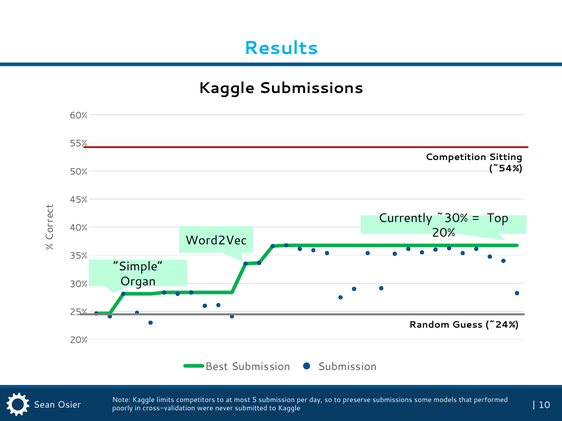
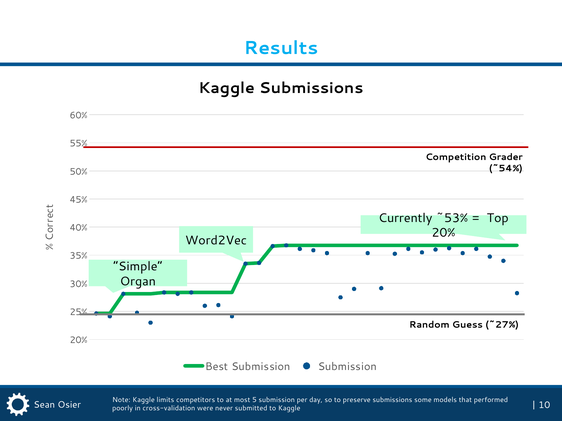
Sitting: Sitting -> Grader (506, 157)
~30%: ~30% -> ~53% (452, 218)
~24%: ~24% -> ~27% (502, 325)
